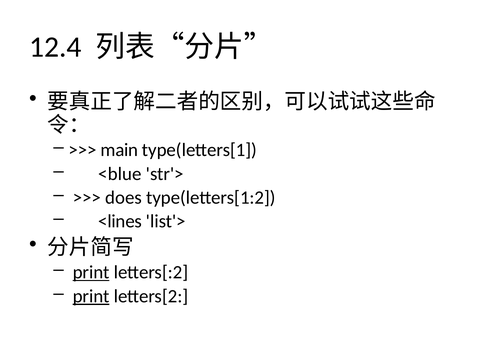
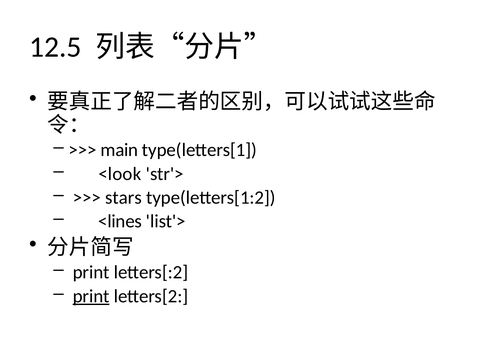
12.4: 12.4 -> 12.5 (55, 47)
<blue: <blue -> <look (120, 174)
does: does -> stars (123, 197)
print underline: present -> none (91, 272)
